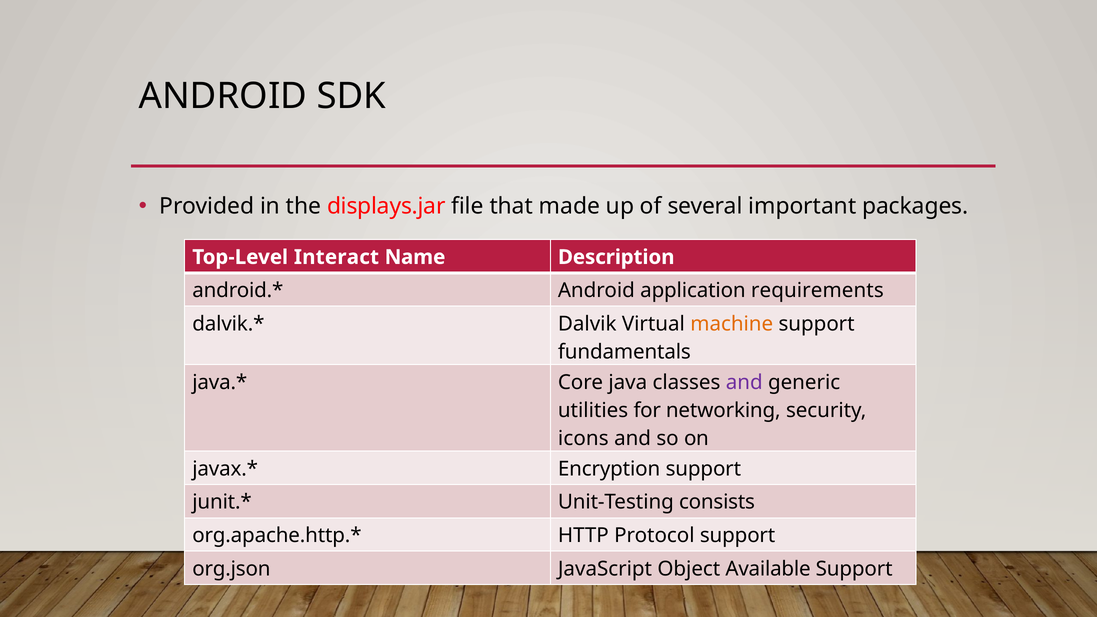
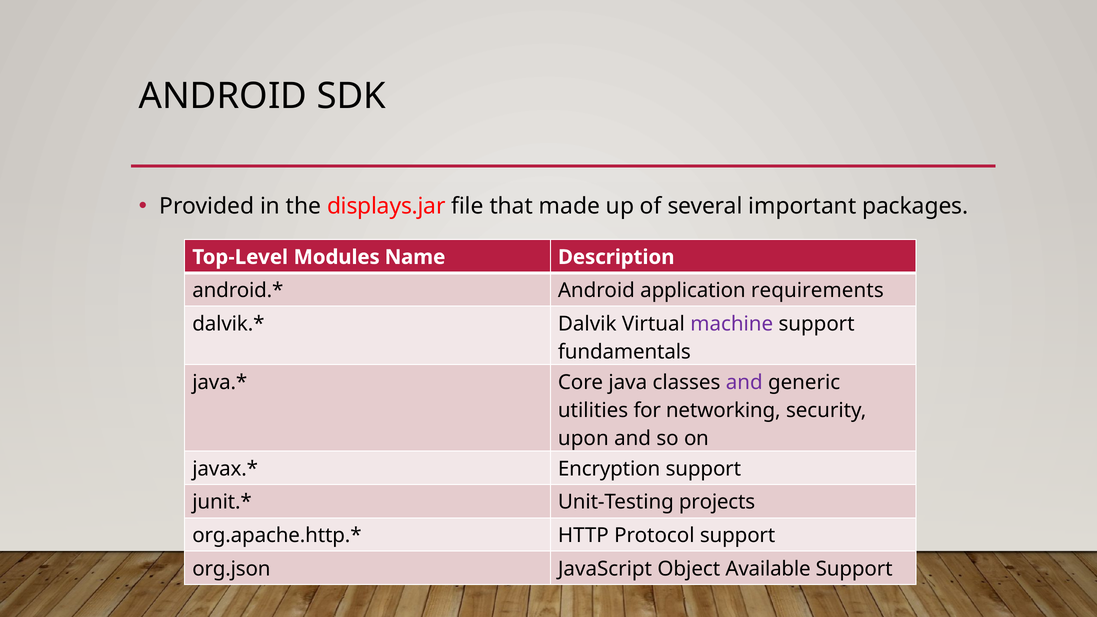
Interact: Interact -> Modules (337, 257)
machine colour: orange -> purple (732, 324)
icons: icons -> upon (583, 438)
consists: consists -> projects (717, 502)
